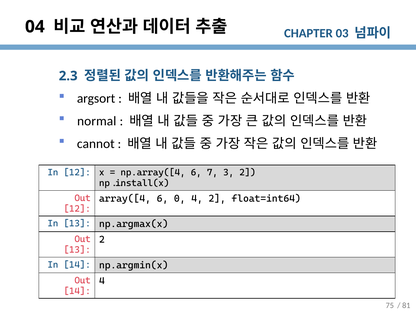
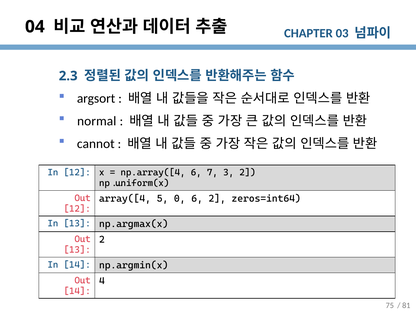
np.install(x: np.install(x -> np.uniform(x (134, 183)
array([4 6: 6 -> 5 (162, 198)
0 4: 4 -> 6 (197, 198)
float=int64: float=int64 -> zeros=int64 (266, 198)
